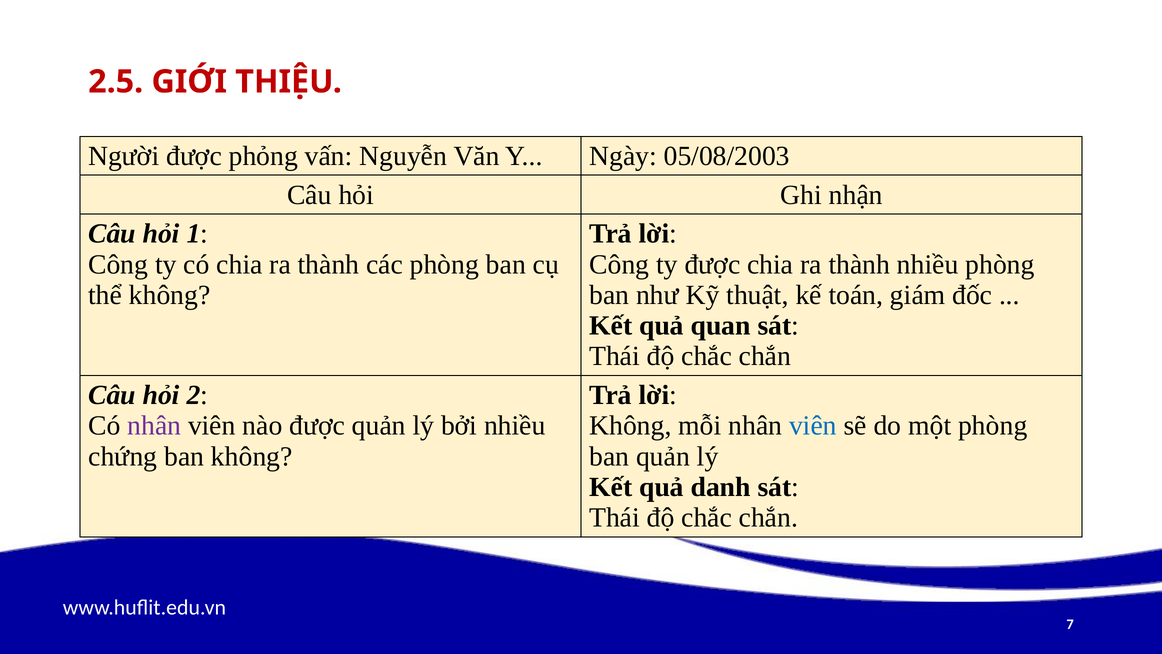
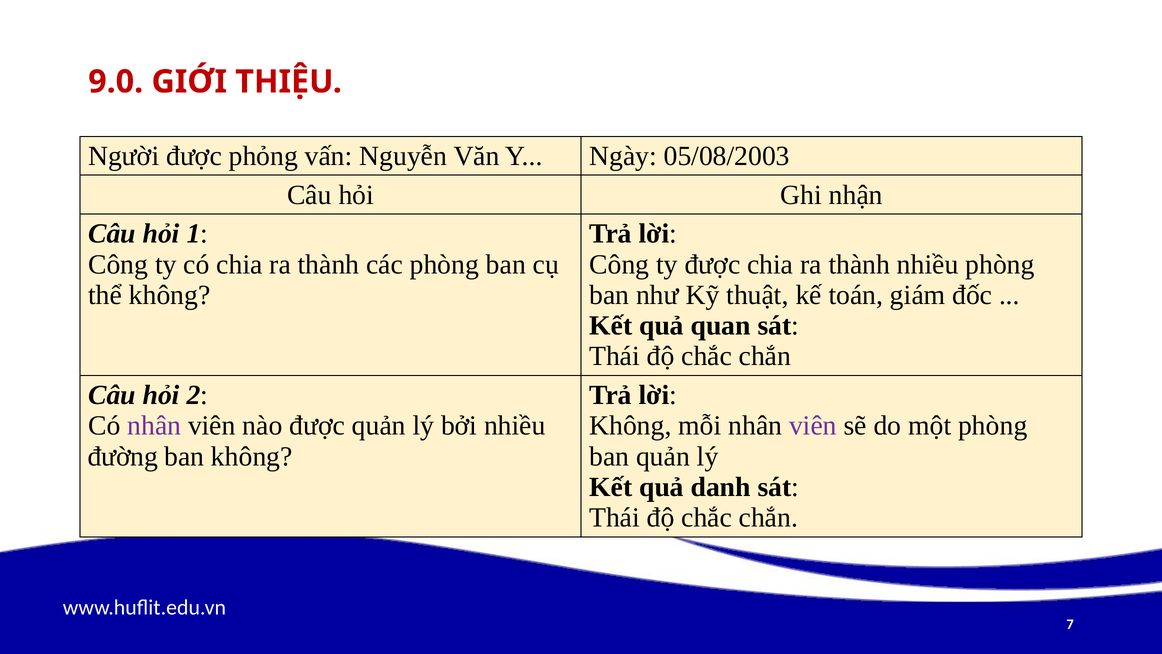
2.5: 2.5 -> 9.0 (116, 82)
viên colour: blue -> purple (813, 426)
chứng: chứng -> đường (123, 456)
